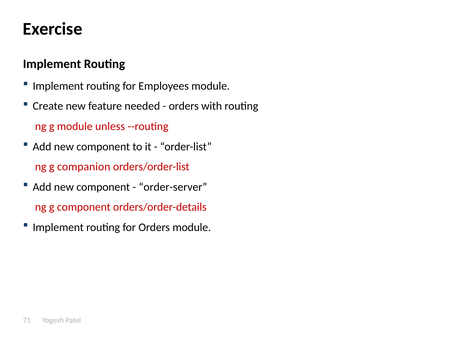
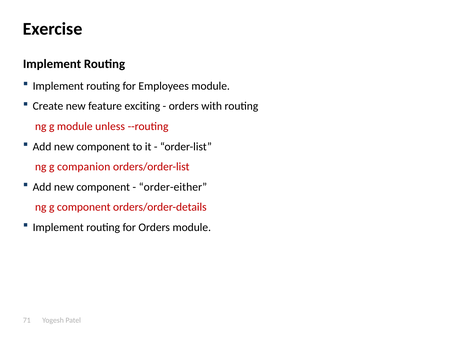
needed: needed -> exciting (142, 106)
order-server: order-server -> order-either (173, 187)
